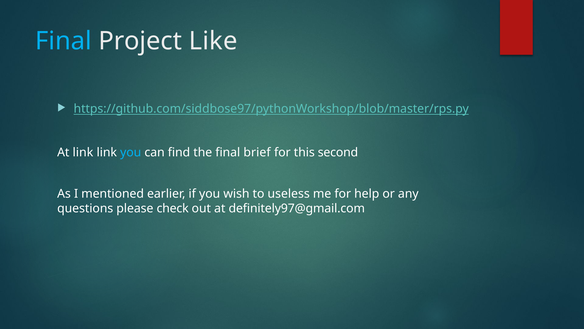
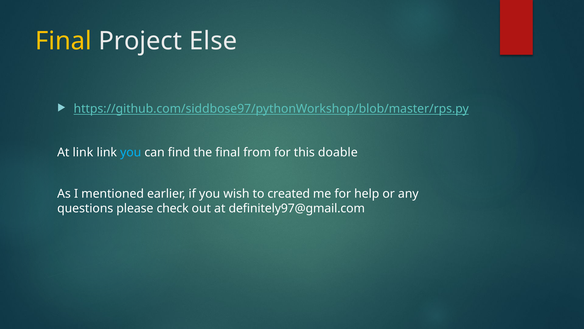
Final colour: light blue -> yellow (64, 41)
Like: Like -> Else (213, 41)
brief: brief -> from (257, 152)
second: second -> doable (338, 152)
useless: useless -> created (289, 193)
